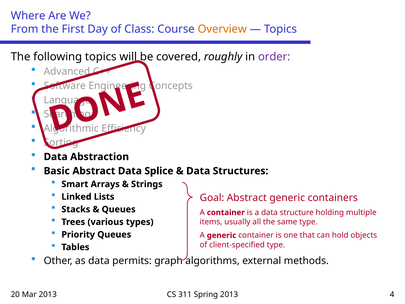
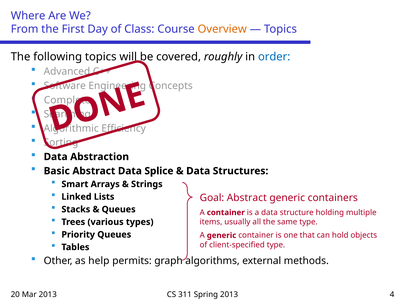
order colour: purple -> blue (274, 57)
Language: Language -> Complete (67, 100)
as data: data -> help (99, 261)
